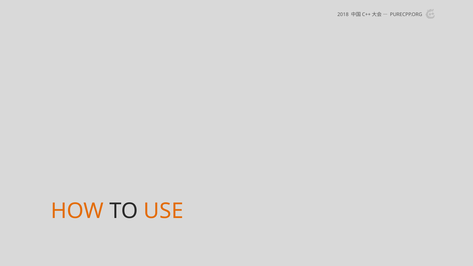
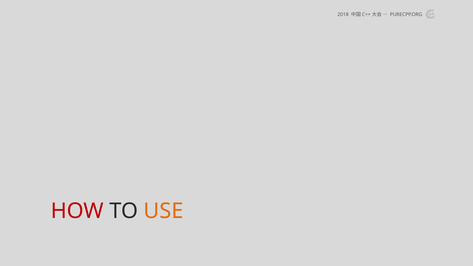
HOW colour: orange -> red (77, 211)
